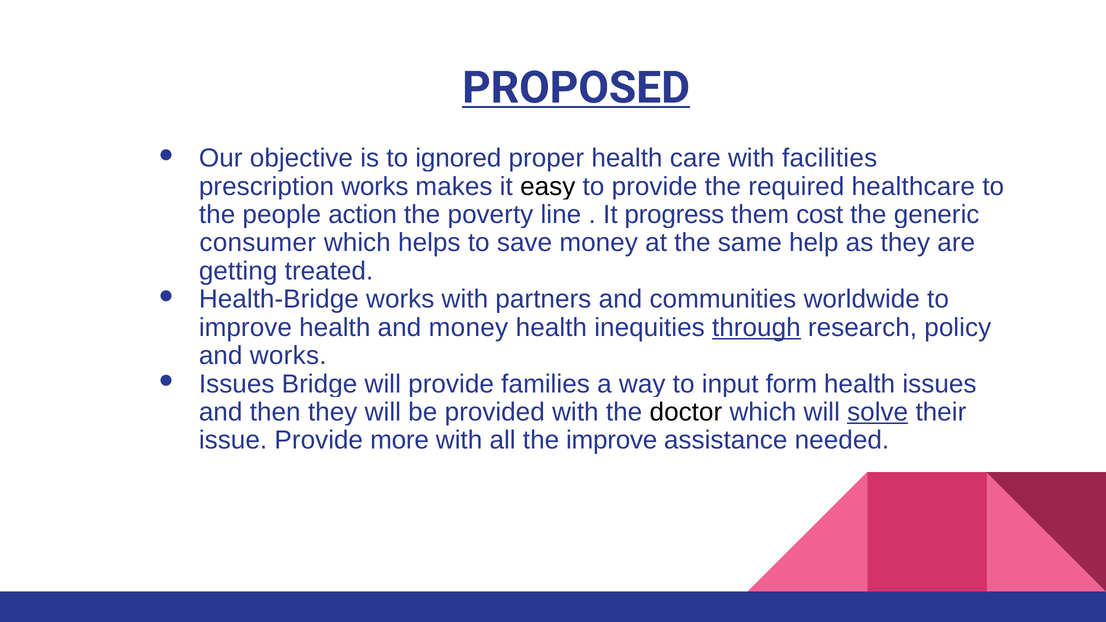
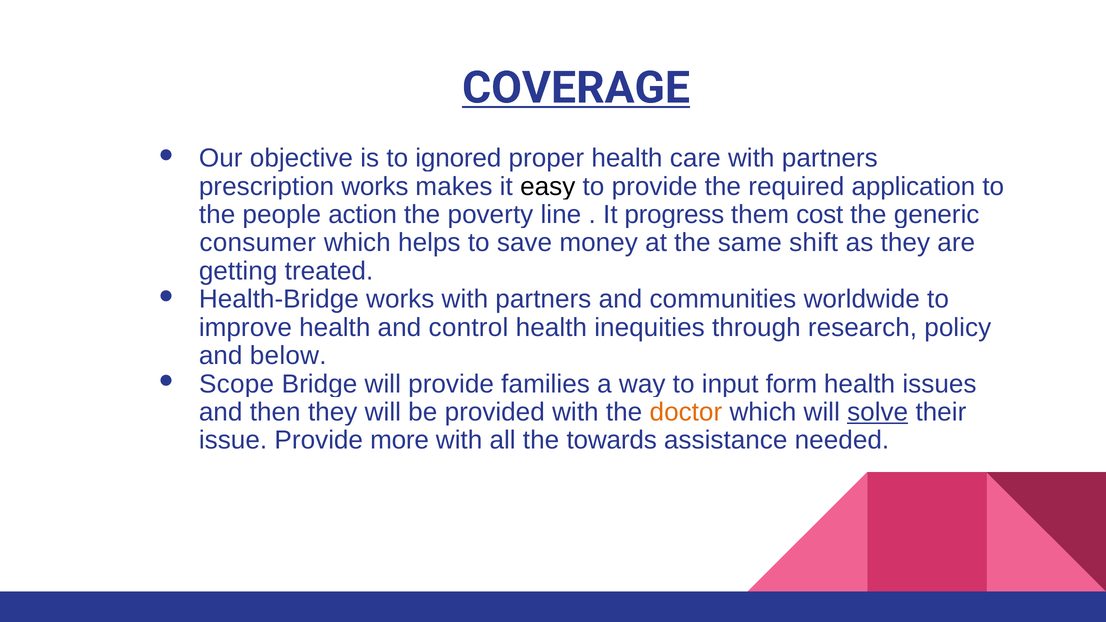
PROPOSED: PROPOSED -> COVERAGE (576, 88)
care with facilities: facilities -> partners (830, 158)
healthcare: healthcare -> application (913, 186)
help: help -> shift (814, 243)
and money: money -> control (468, 328)
through underline: present -> none (756, 328)
and works: works -> below (288, 356)
Issues: Issues -> Scope (237, 384)
doctor colour: black -> orange (686, 412)
the improve: improve -> towards (612, 440)
